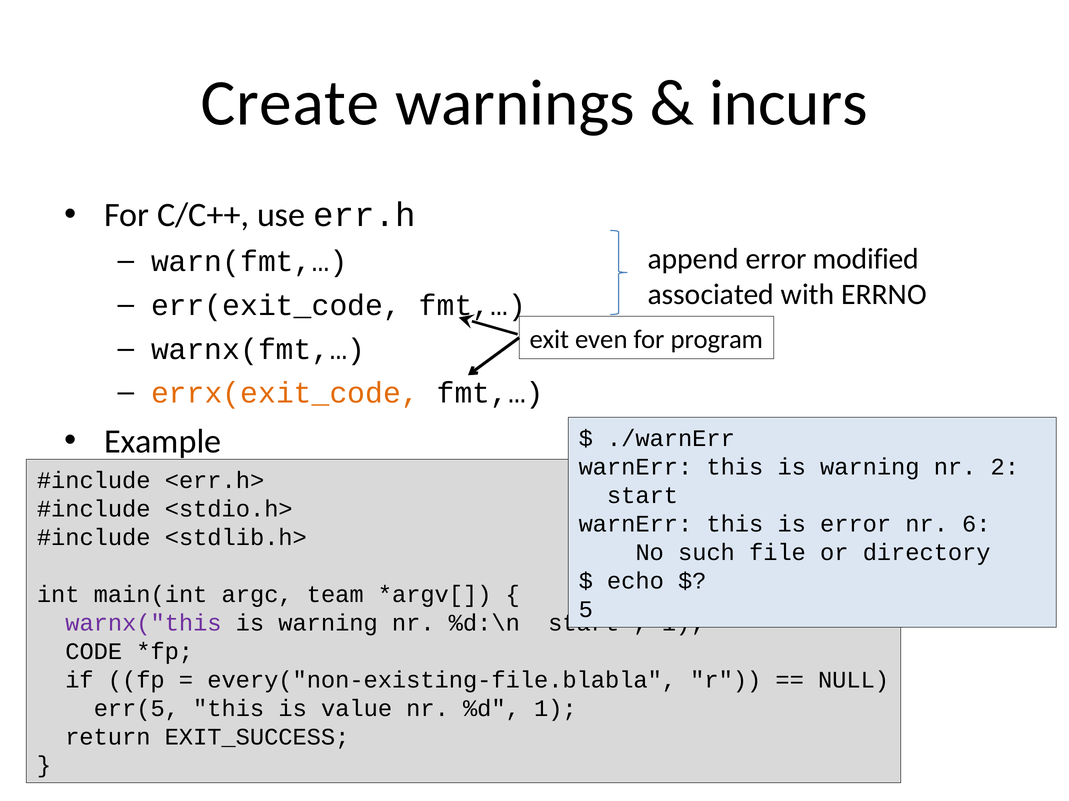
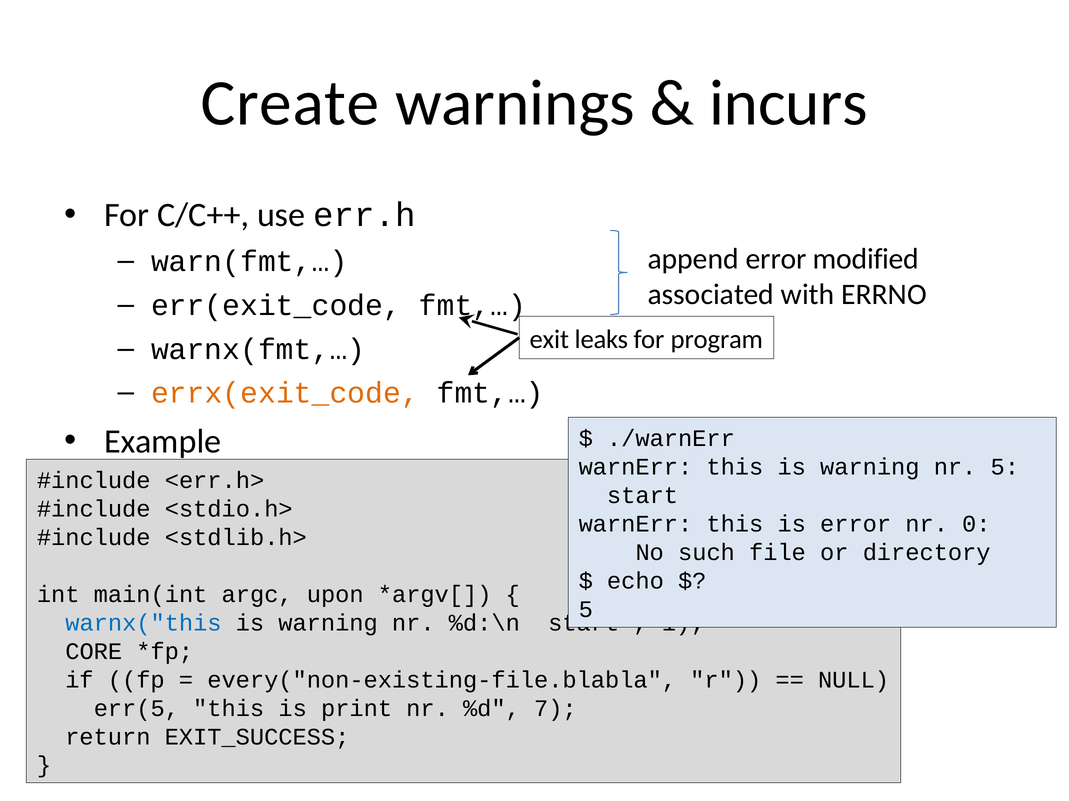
even: even -> leaks (602, 340)
nr 2: 2 -> 5 (1005, 467)
6: 6 -> 0 (976, 524)
team: team -> upon (335, 595)
warnx("this colour: purple -> blue (143, 623)
CODE: CODE -> CORE (94, 652)
value: value -> print (357, 709)
%d 1: 1 -> 7 (555, 709)
